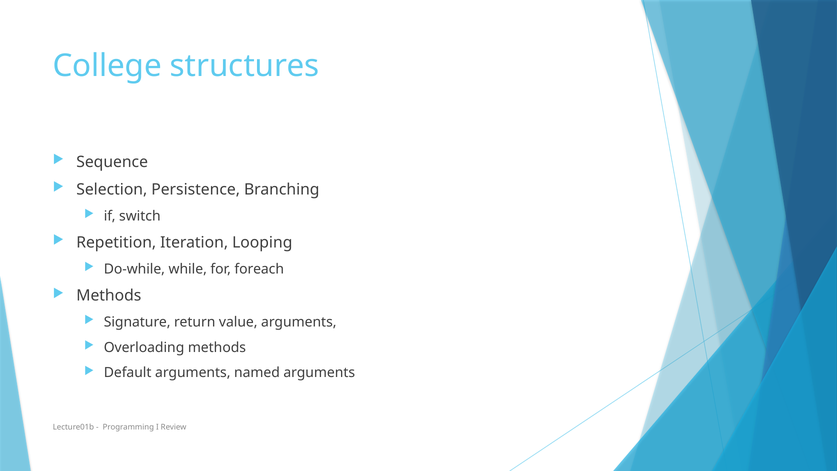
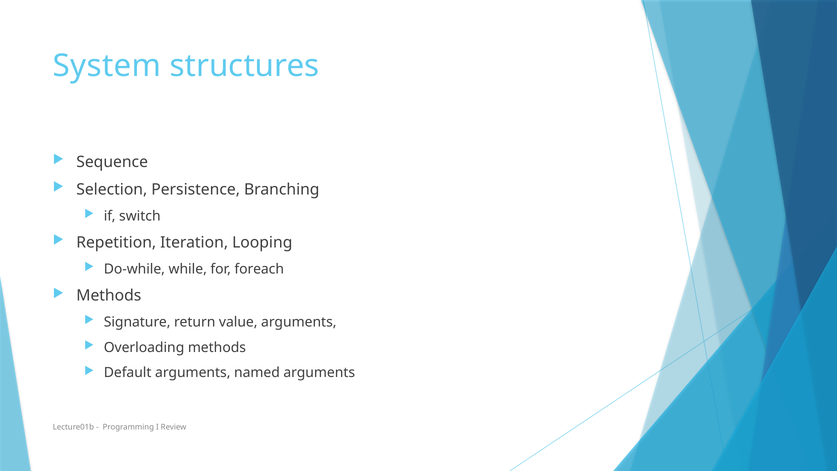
College: College -> System (107, 66)
